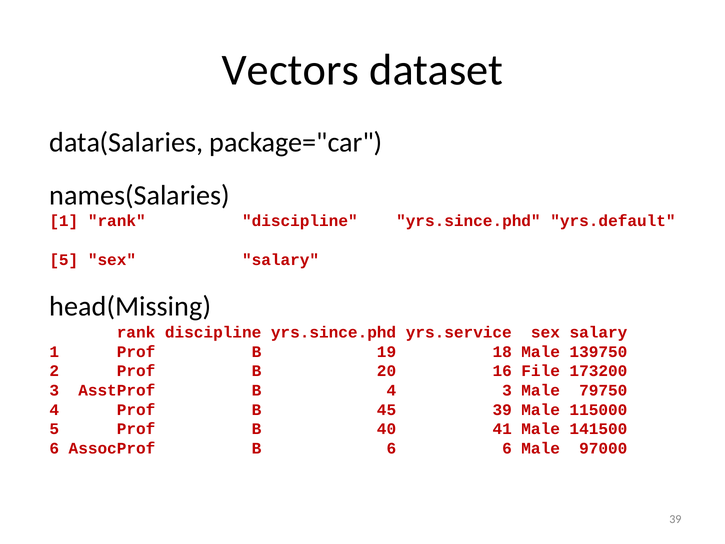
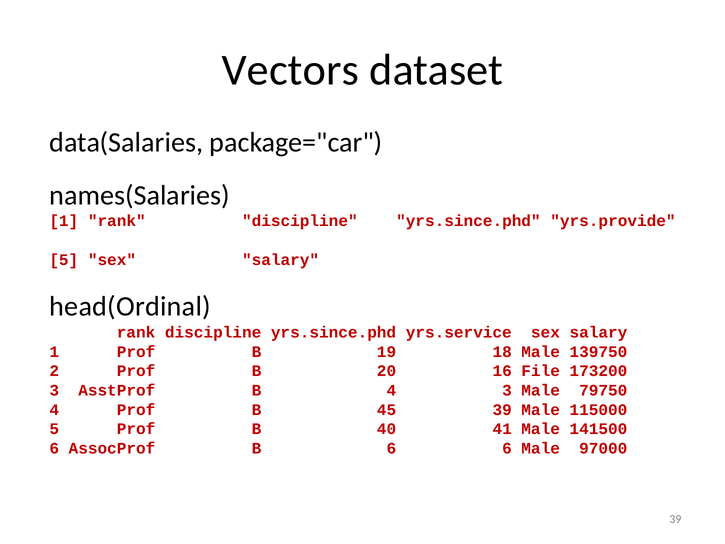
yrs.default: yrs.default -> yrs.provide (613, 221)
head(Missing: head(Missing -> head(Ordinal (130, 306)
